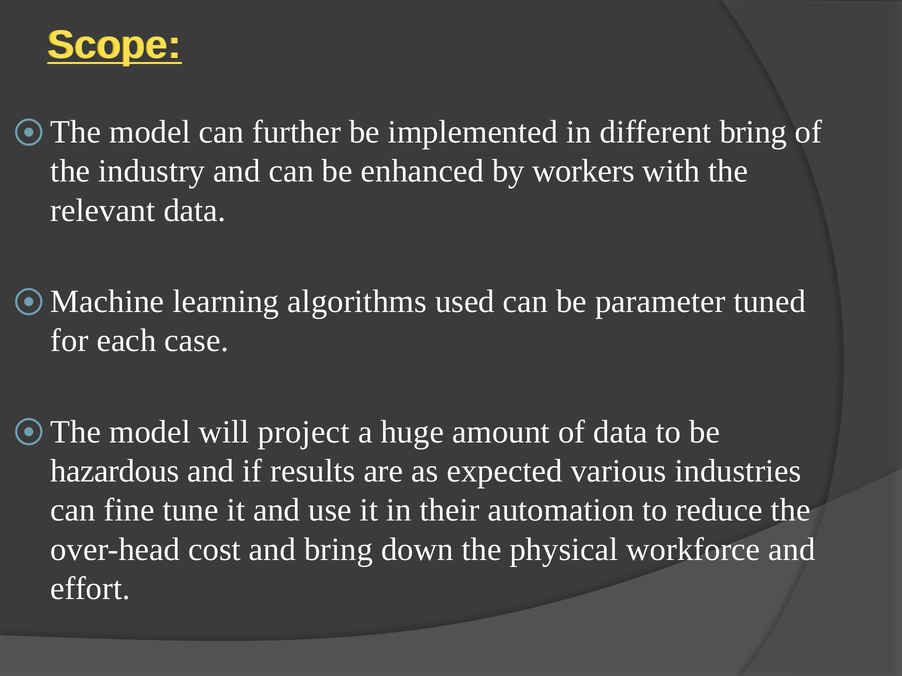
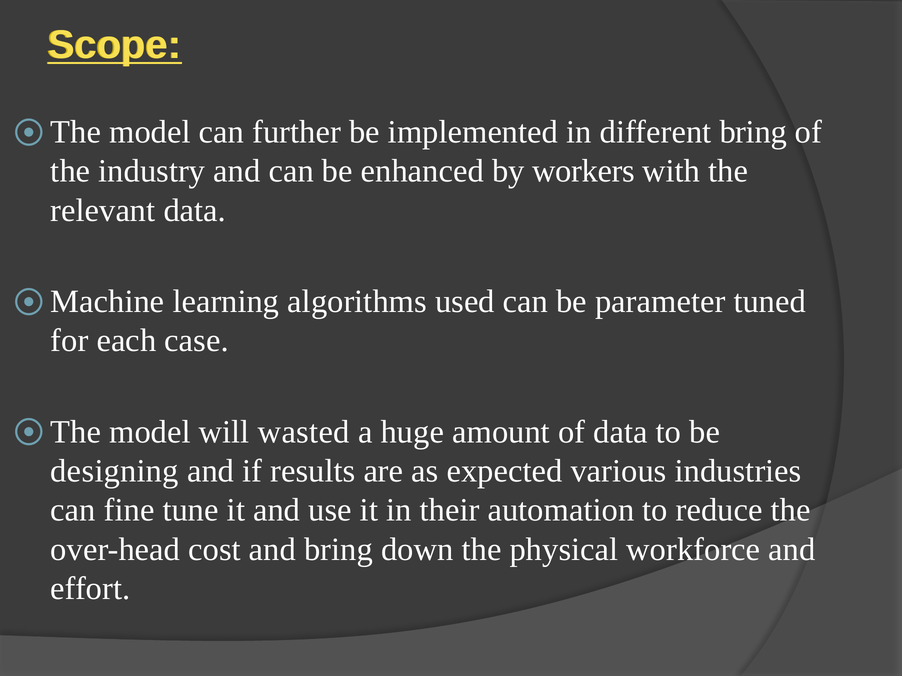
project: project -> wasted (304, 432)
hazardous: hazardous -> designing (115, 471)
